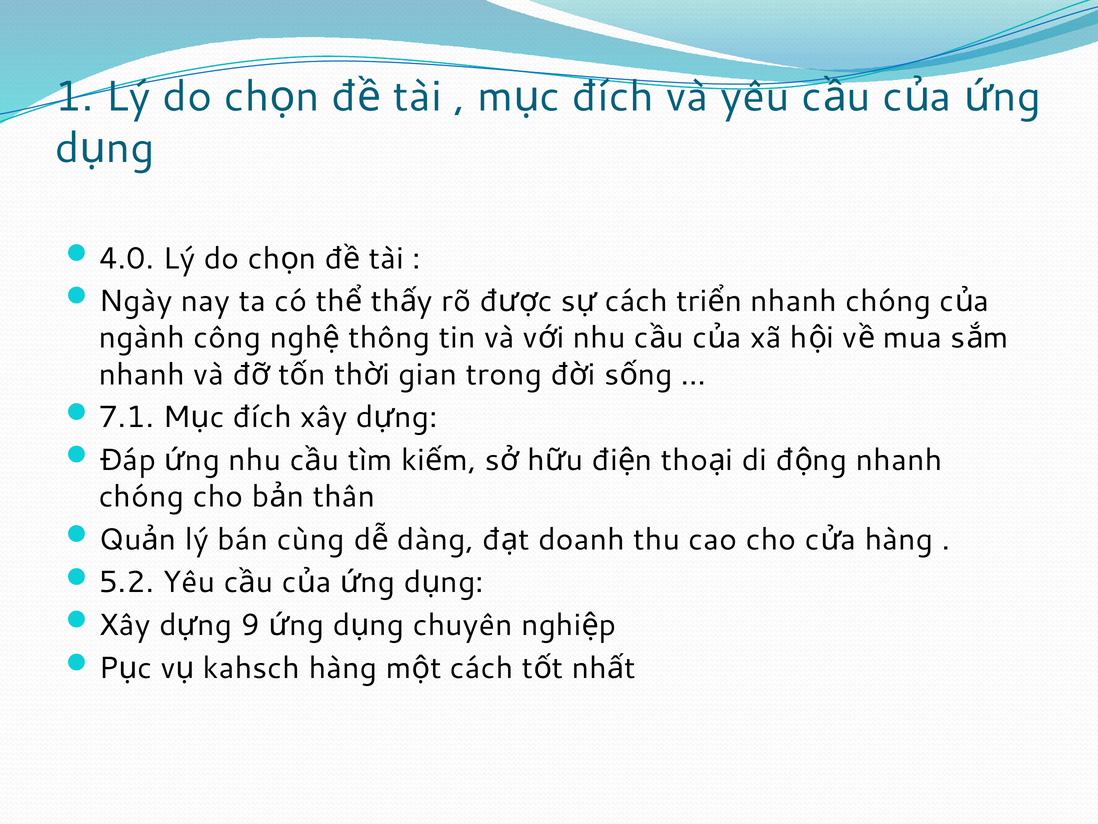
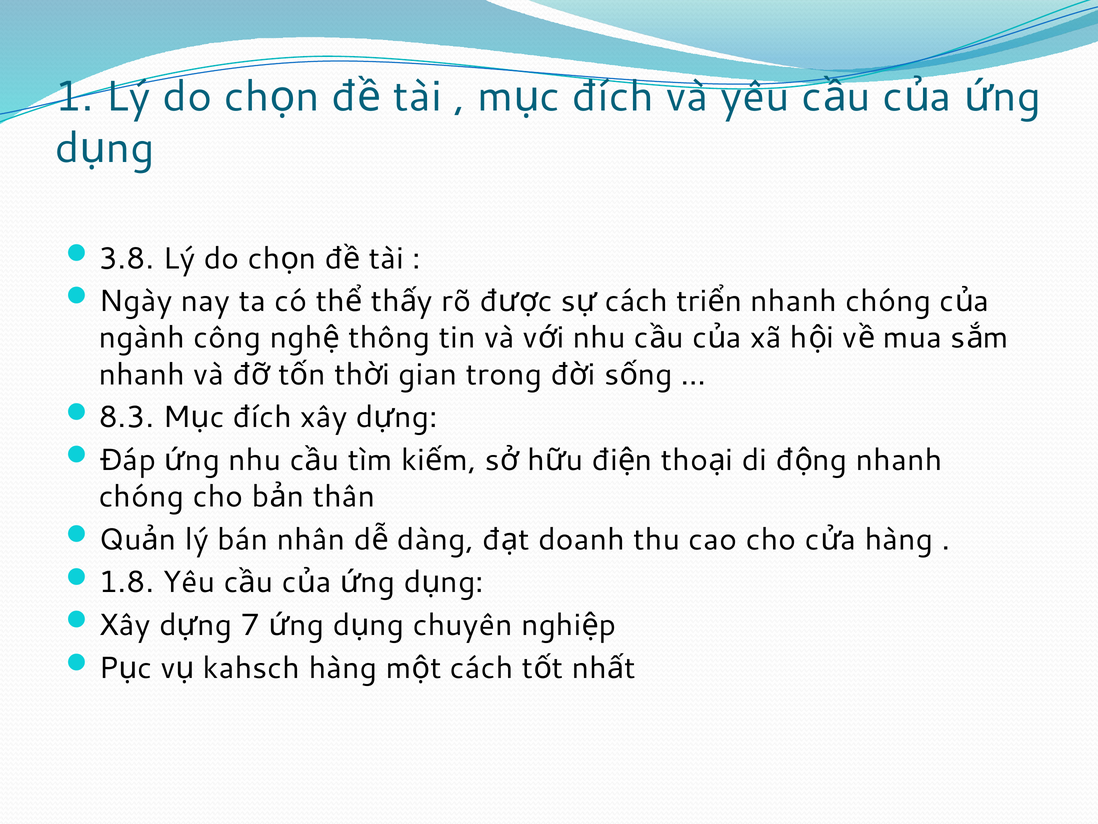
4.0: 4.0 -> 3.8 (126, 258)
7.1: 7.1 -> 8.3 (126, 417)
cùng: cùng -> nhân (311, 539)
5.2: 5.2 -> 1.8 (126, 582)
9: 9 -> 7 (251, 625)
